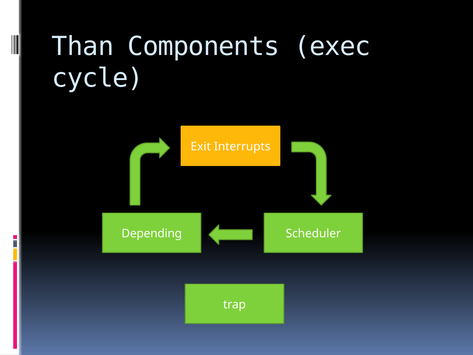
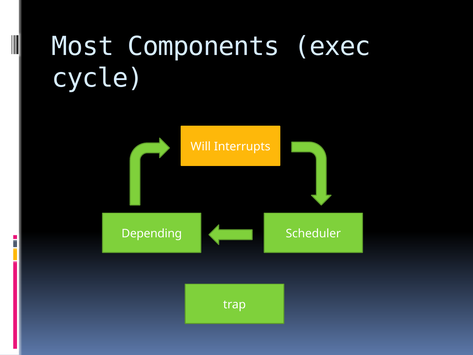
Than: Than -> Most (83, 46)
Exit: Exit -> Will (201, 147)
